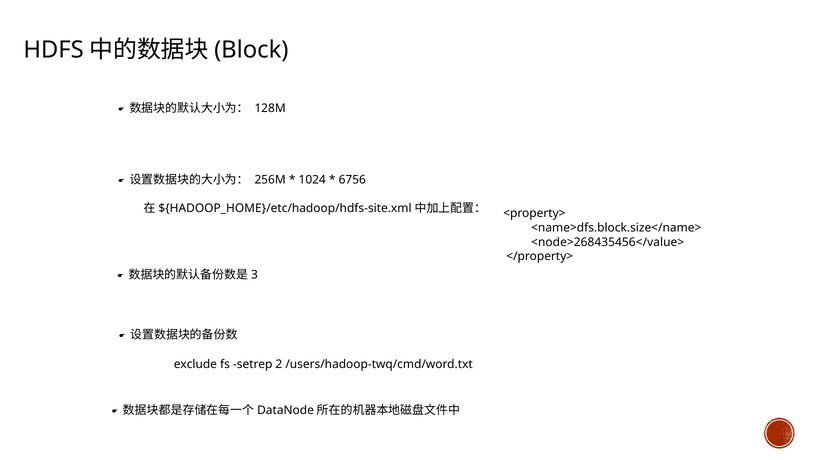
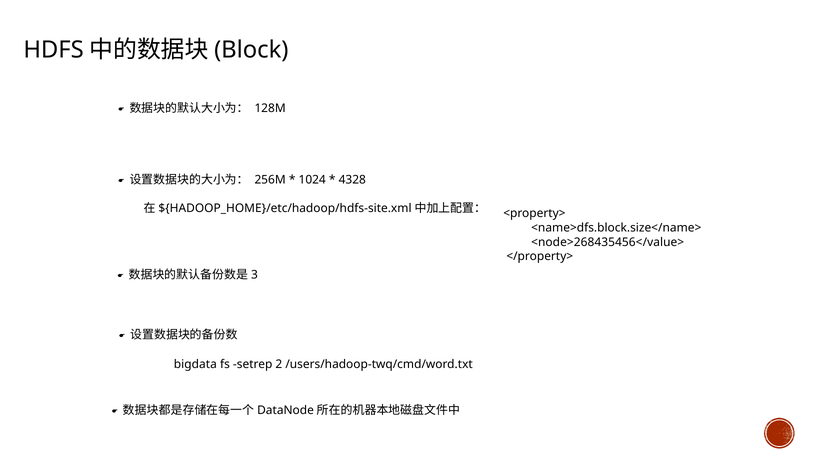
6756: 6756 -> 4328 (352, 180)
exclude: exclude -> bigdata (195, 364)
